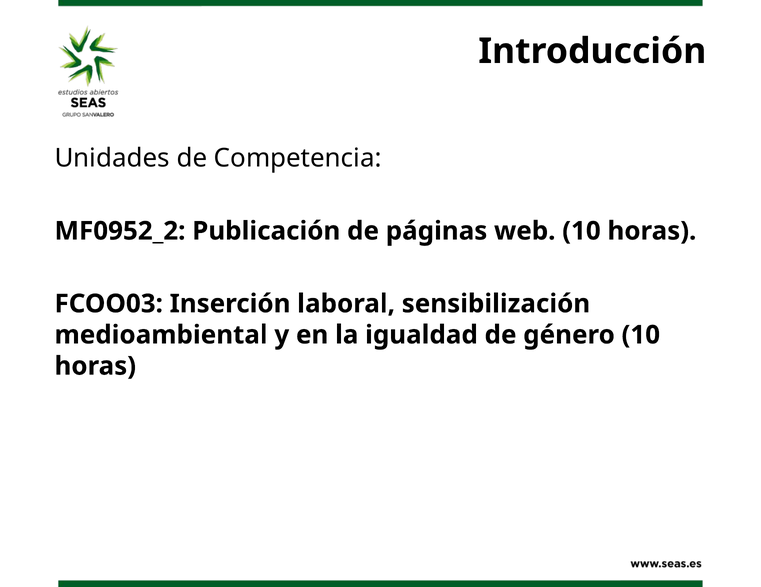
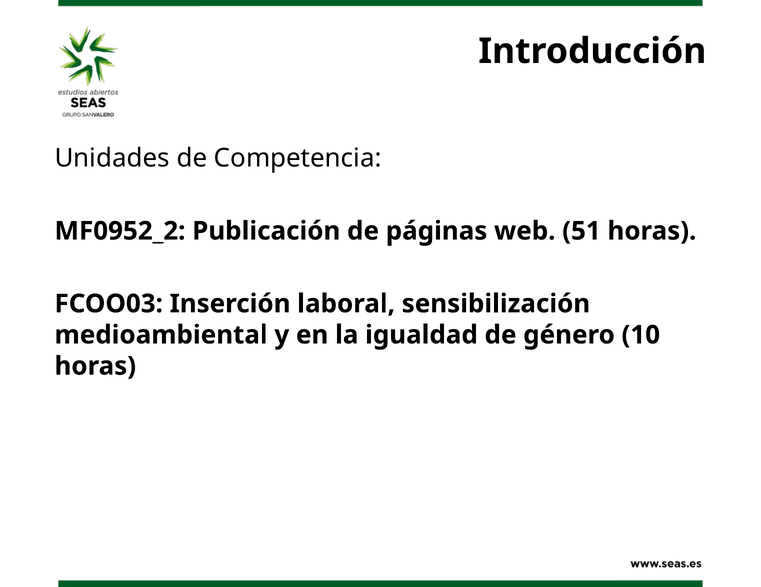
web 10: 10 -> 51 (581, 231)
